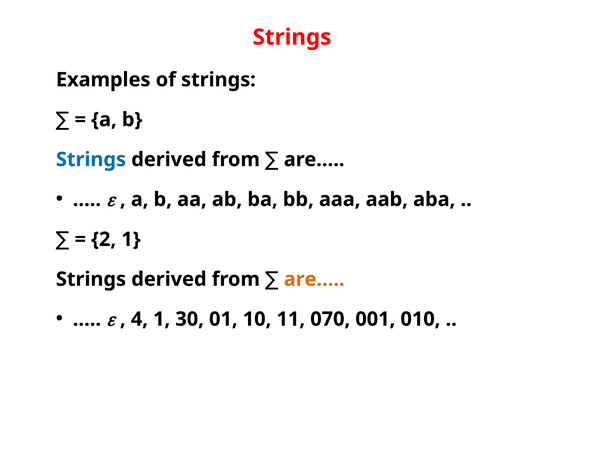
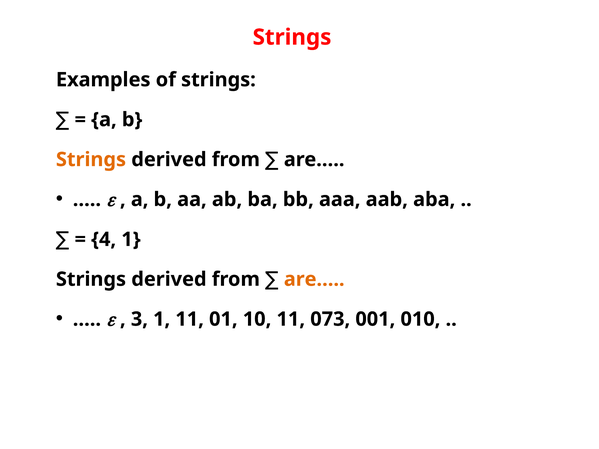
Strings colour: blue -> orange (91, 160)
2: 2 -> 4 (104, 239)
4: 4 -> 3 (139, 319)
1 30: 30 -> 11 (190, 319)
070: 070 -> 073 (330, 319)
